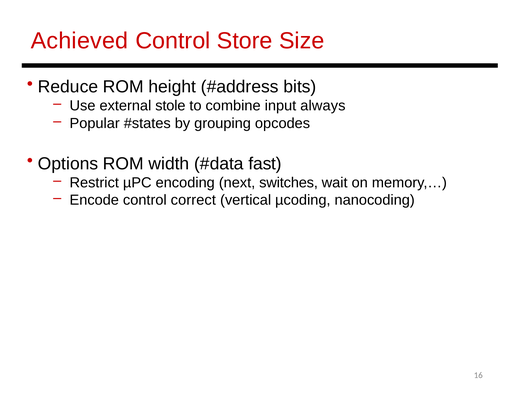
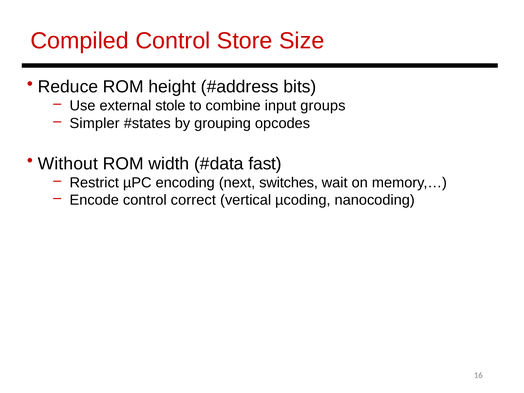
Achieved: Achieved -> Compiled (80, 41)
always: always -> groups (323, 106)
Popular: Popular -> Simpler (95, 123)
Options: Options -> Without (68, 164)
